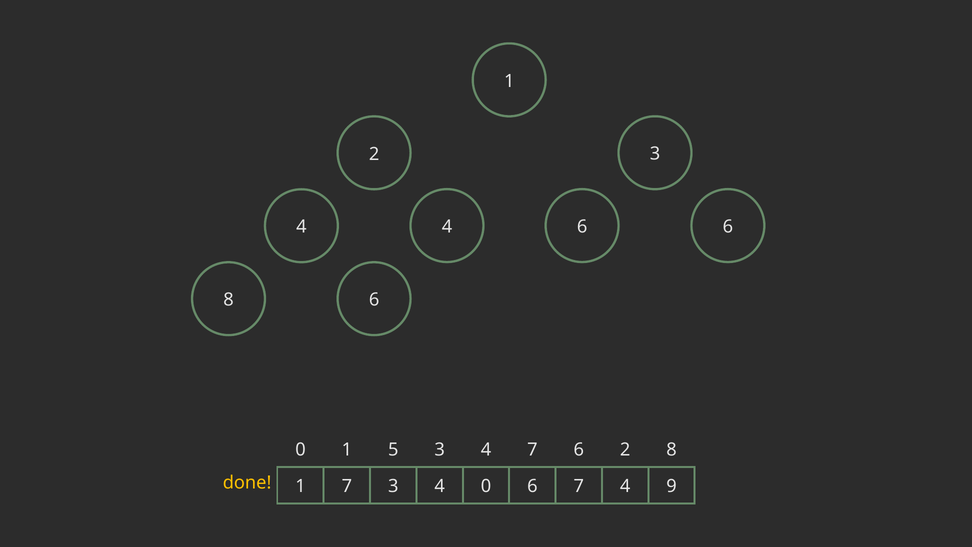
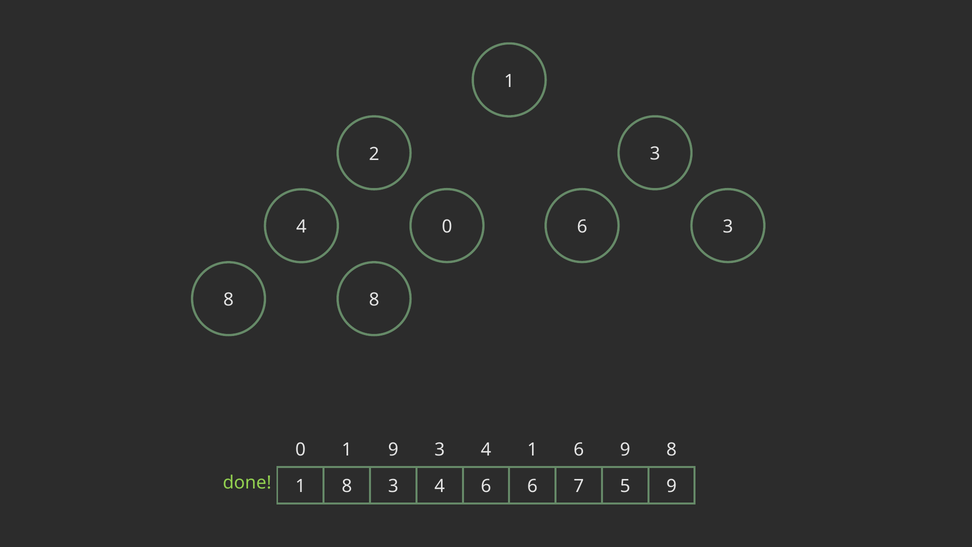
4 4: 4 -> 0 (447, 227)
6 6: 6 -> 3 (728, 227)
8 6: 6 -> 8 (374, 300)
1 5: 5 -> 9 (393, 450)
4 7: 7 -> 1 (532, 450)
6 2: 2 -> 9 (625, 450)
done colour: yellow -> light green (247, 483)
1 7: 7 -> 8 (347, 486)
4 0: 0 -> 6 (486, 486)
7 4: 4 -> 5 (625, 486)
